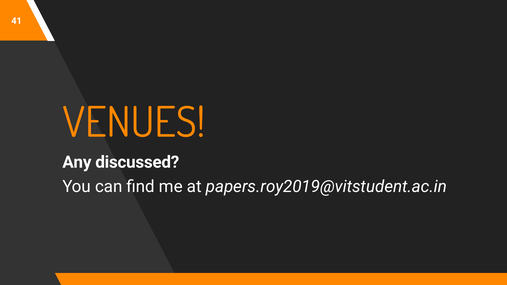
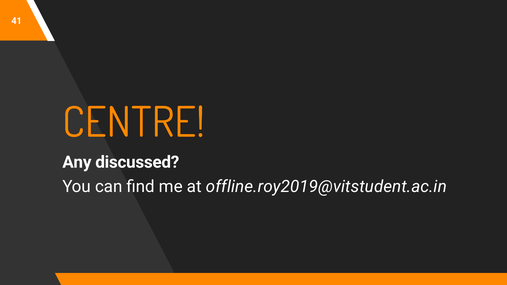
VENUES: VENUES -> CENTRE (134, 123)
papers.roy2019@vitstudent.ac.in: papers.roy2019@vitstudent.ac.in -> offline.roy2019@vitstudent.ac.in (326, 187)
